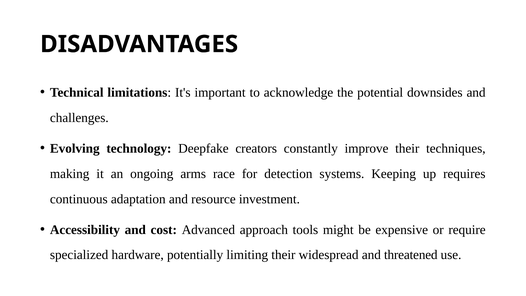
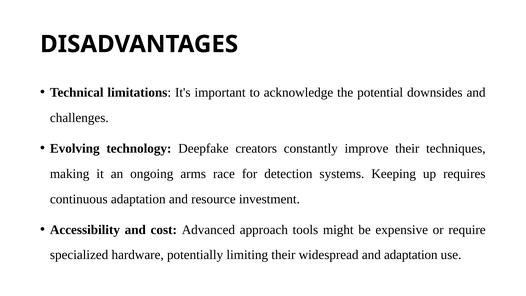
and threatened: threatened -> adaptation (411, 255)
